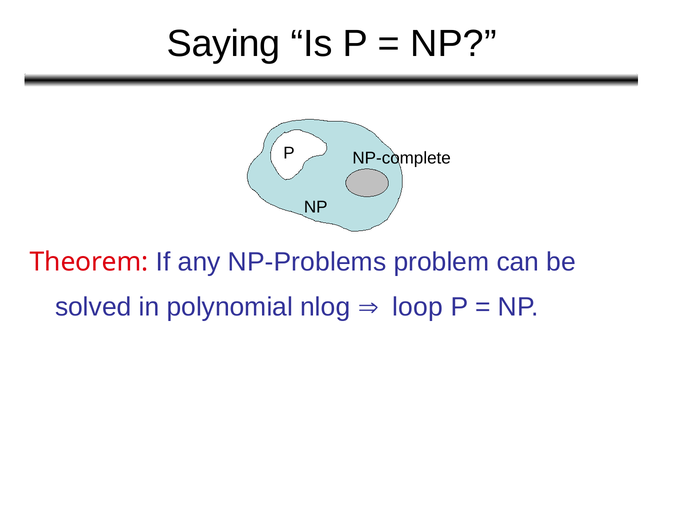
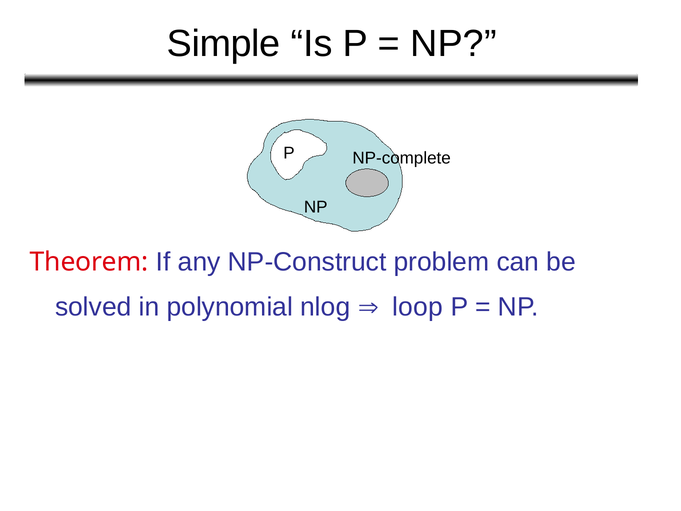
Saying: Saying -> Simple (224, 44)
NP-Problems: NP-Problems -> NP-Construct (307, 262)
